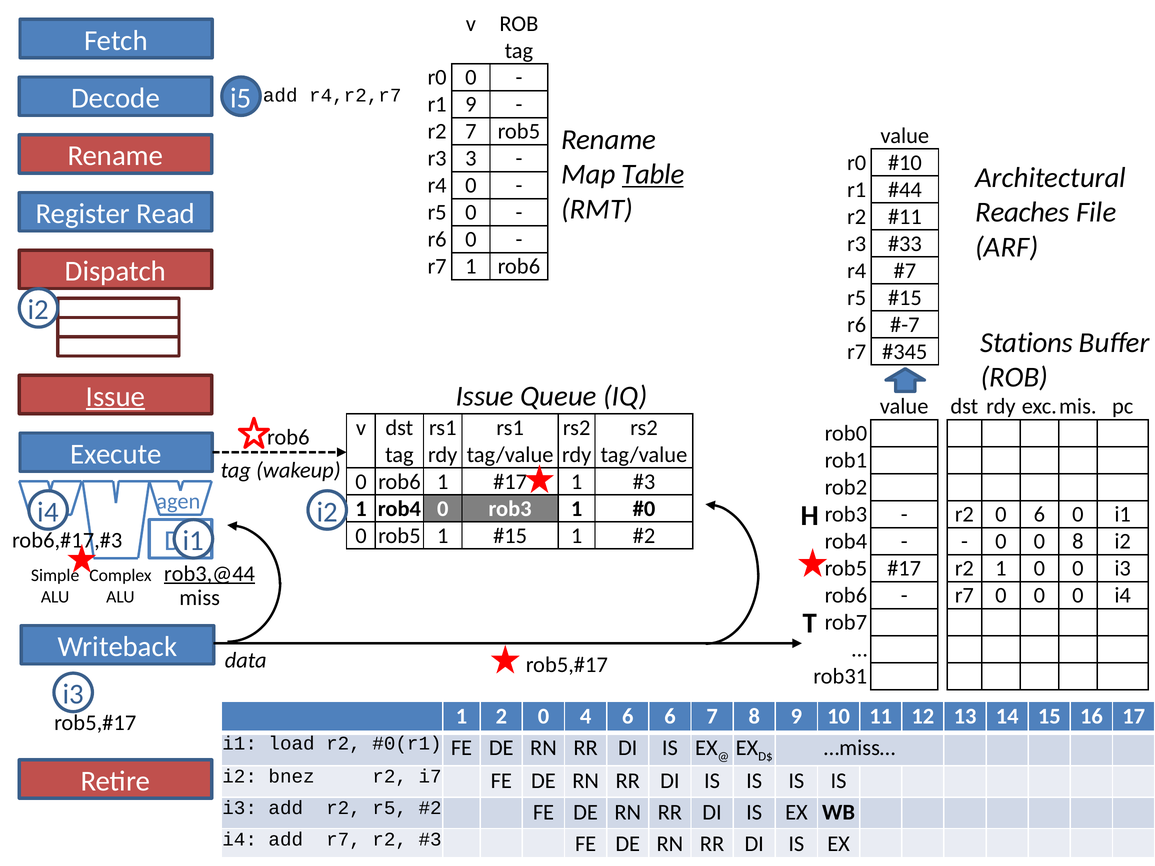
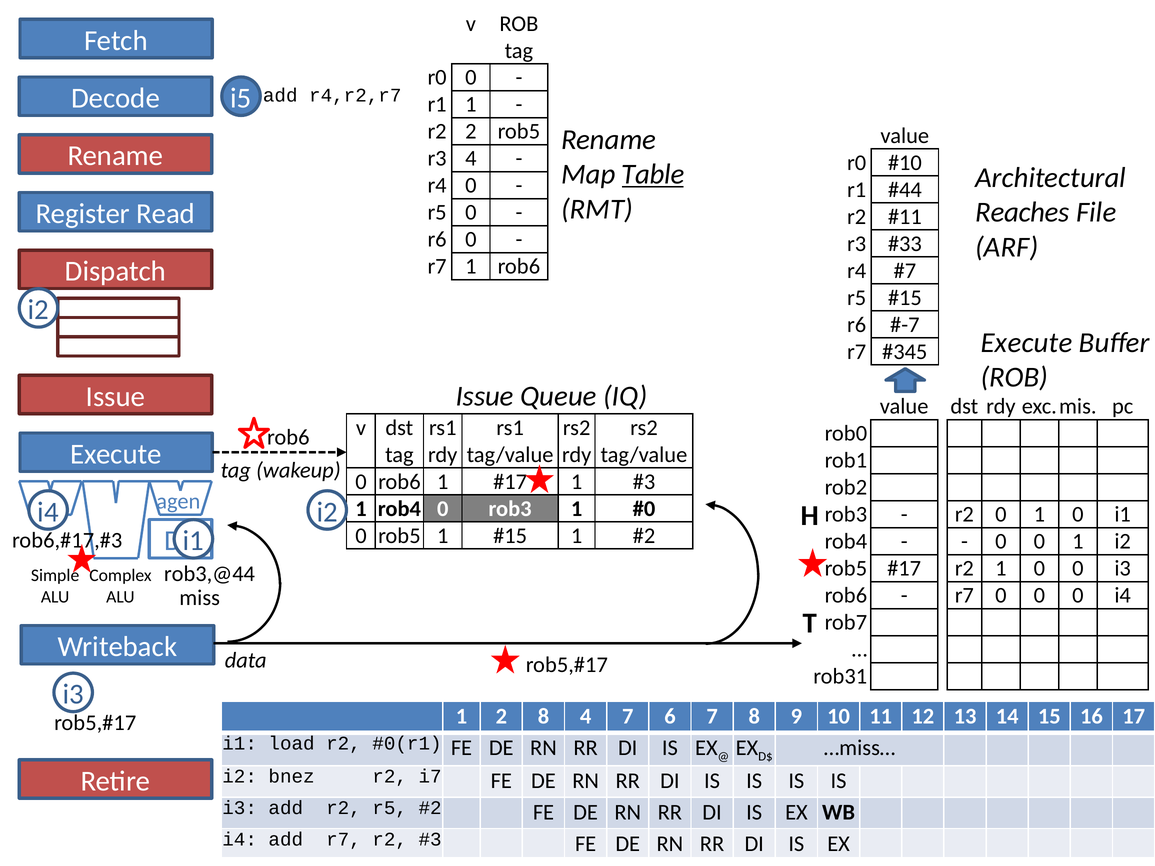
r1 9: 9 -> 1 (471, 105)
r2 7: 7 -> 2 (471, 132)
r3 3: 3 -> 4 (471, 159)
Stations: Stations -> Execute (1026, 343)
Issue underline: present -> none (115, 397)
r2 0 6: 6 -> 1 (1039, 515)
0 0 8: 8 -> 1 (1078, 542)
rob3,@44 underline: present -> none (209, 574)
2 0: 0 -> 8 (543, 717)
4 6: 6 -> 7 (628, 717)
